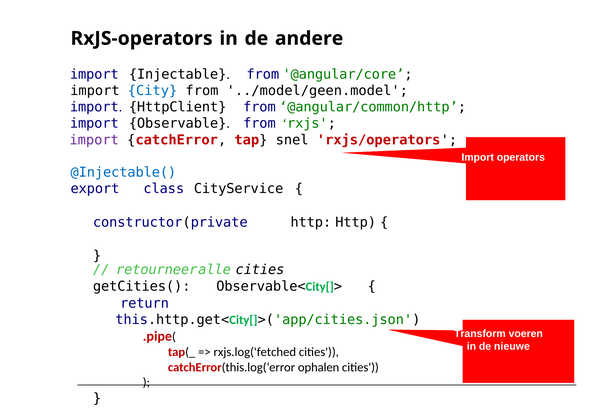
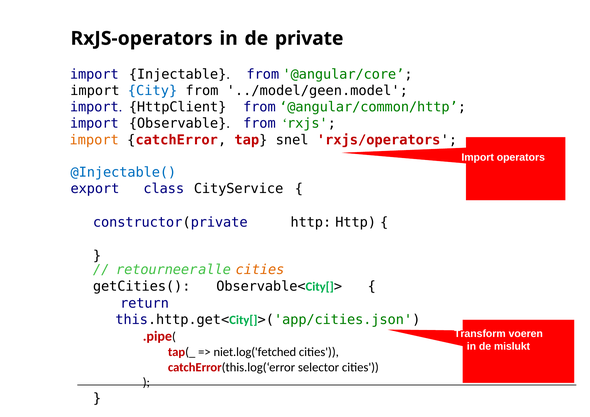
andere: andere -> private (309, 38)
import colour: purple -> orange (94, 140)
cities colour: black -> orange (260, 270)
nieuwe: nieuwe -> mislukt (512, 347)
rxjs.log('fetched: rxjs.log('fetched -> niet.log('fetched (255, 352)
ophalen: ophalen -> selector (319, 367)
